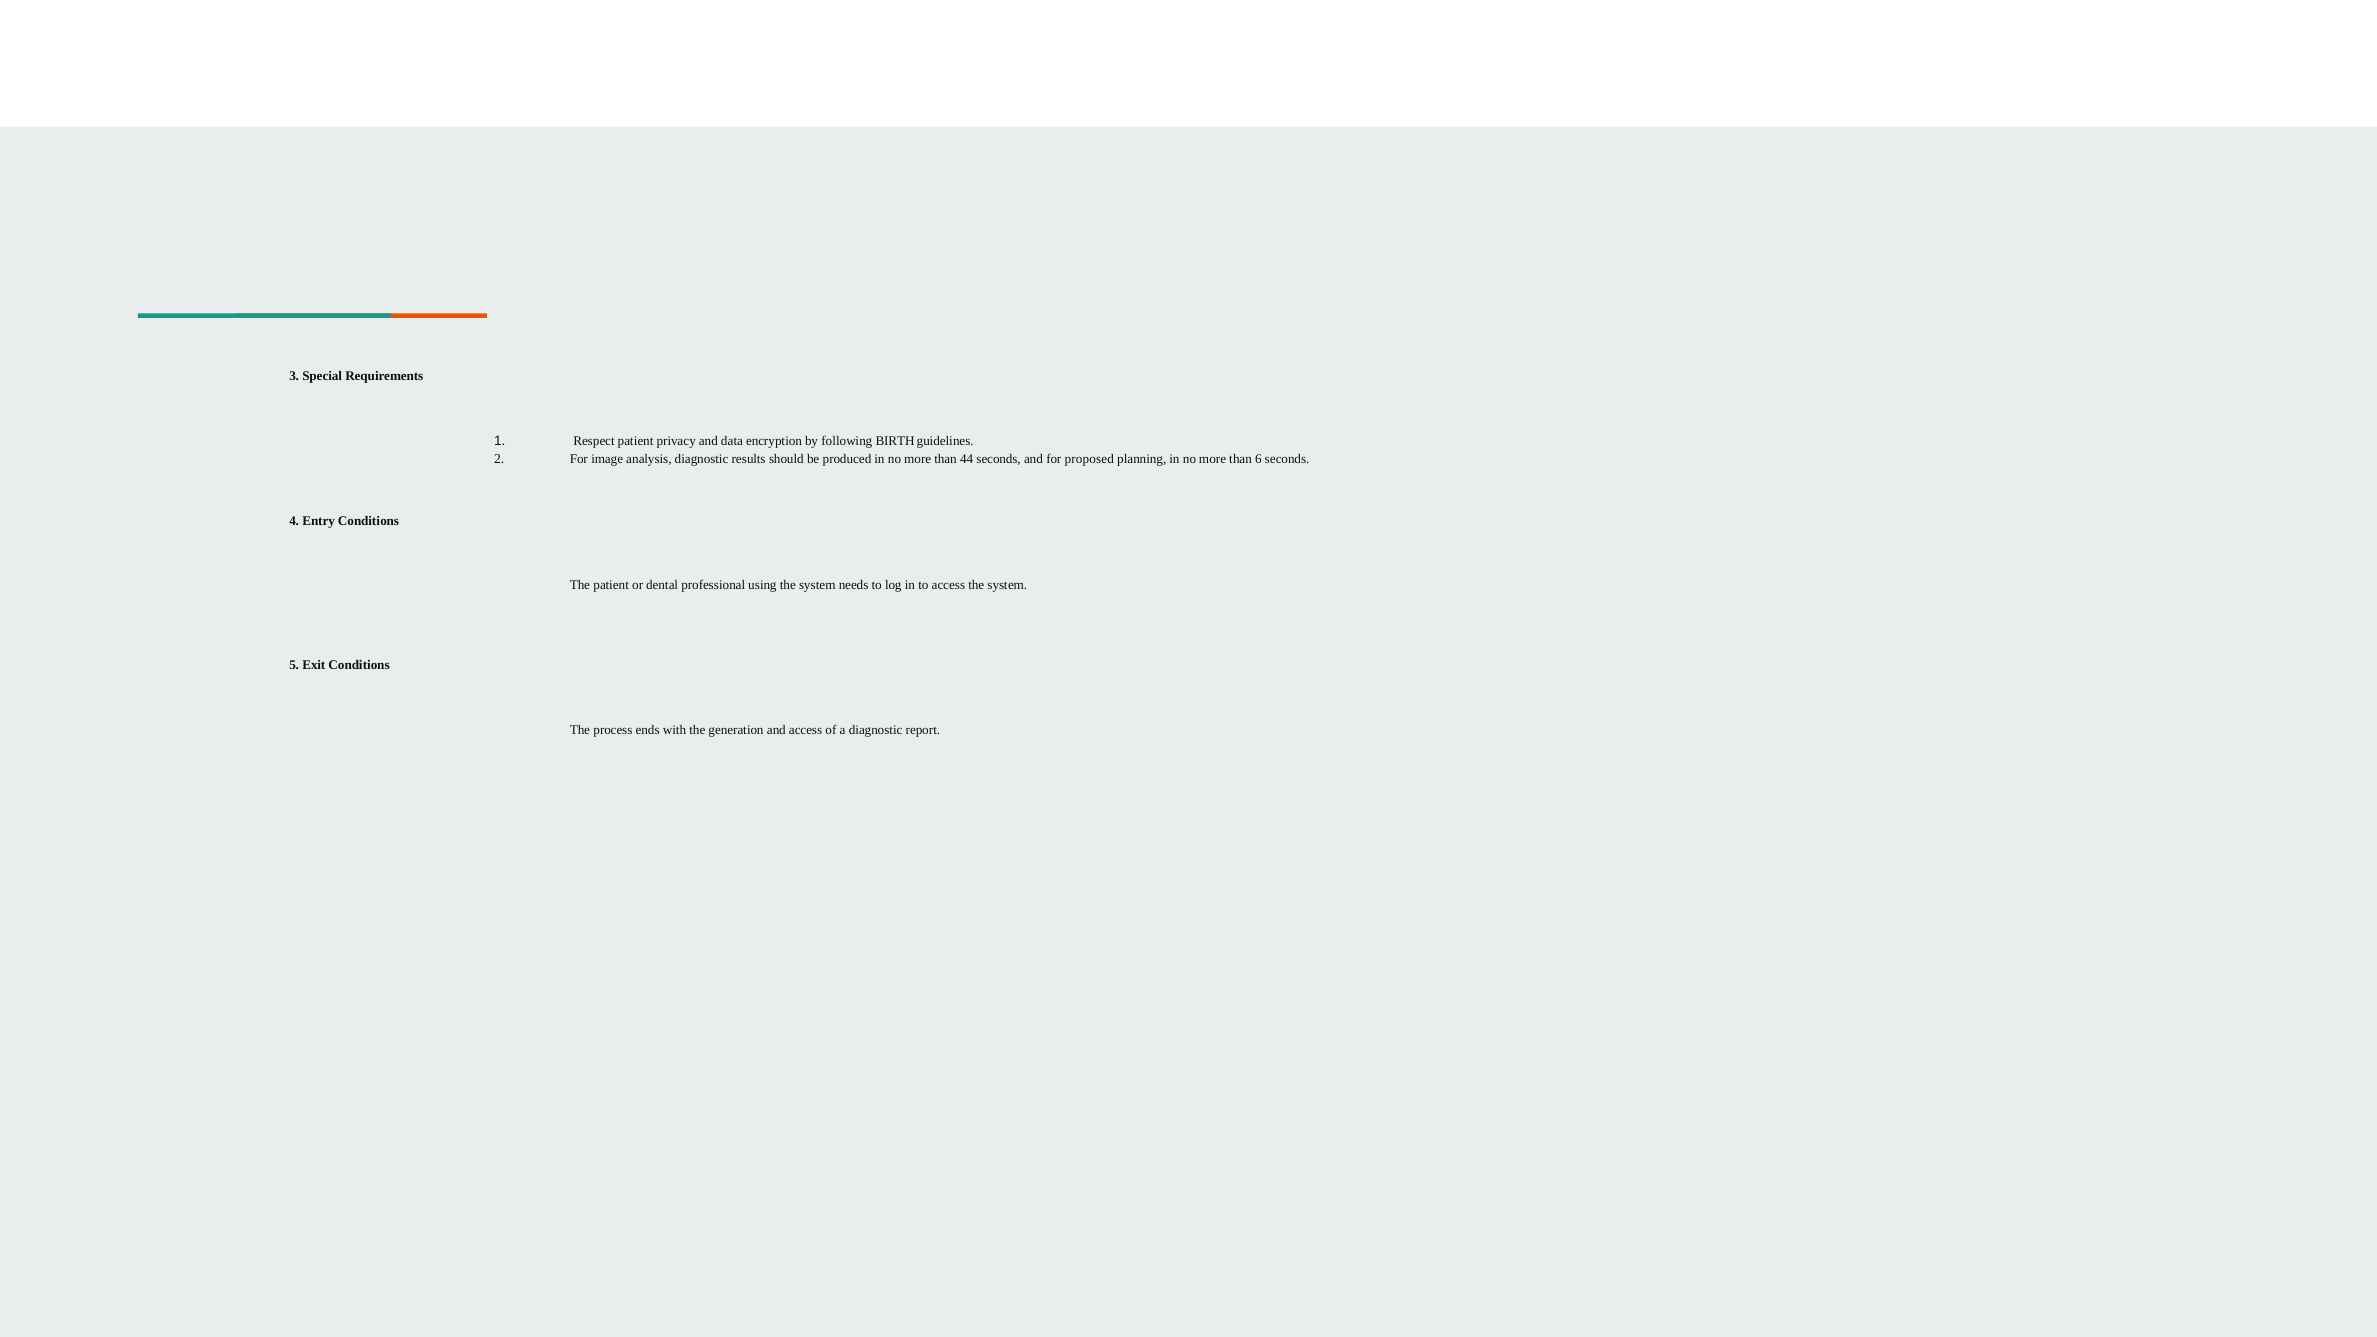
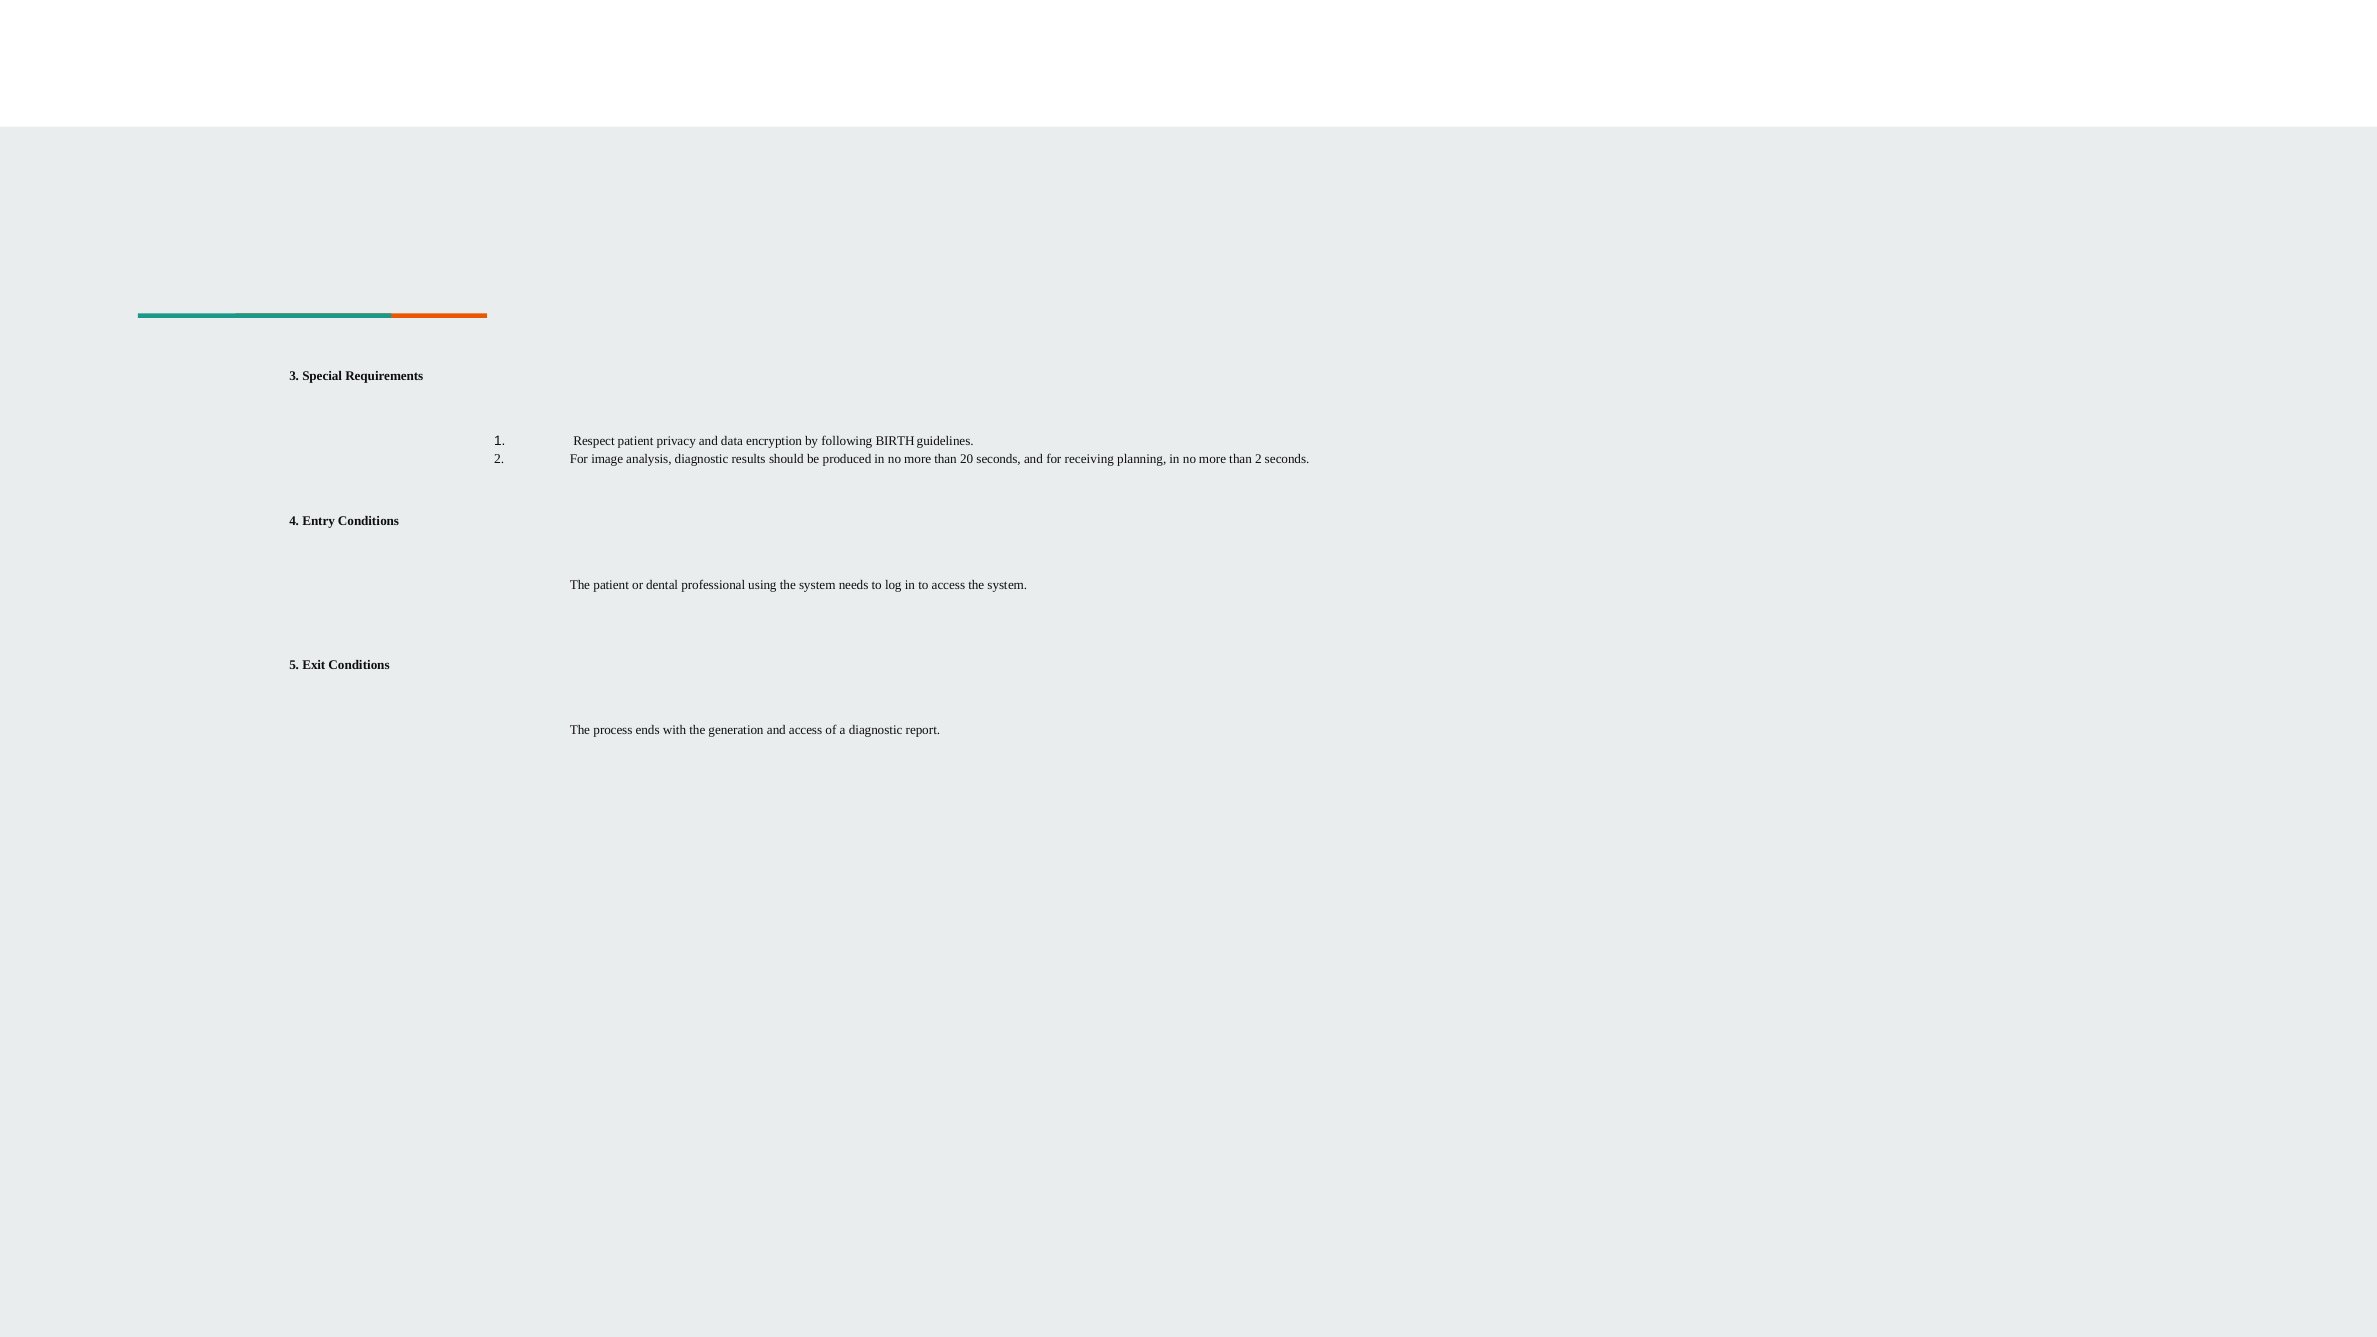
44: 44 -> 20 (967, 459)
proposed: proposed -> receiving (1089, 459)
than 6: 6 -> 2 (1258, 459)
